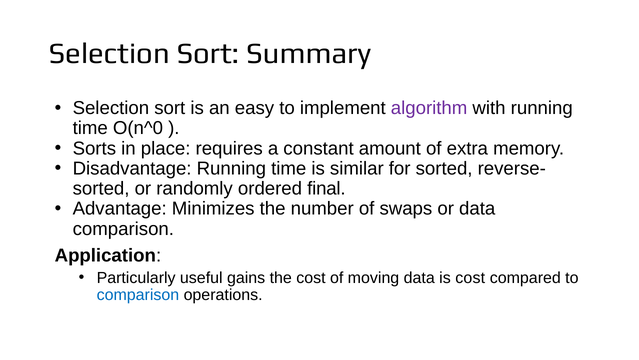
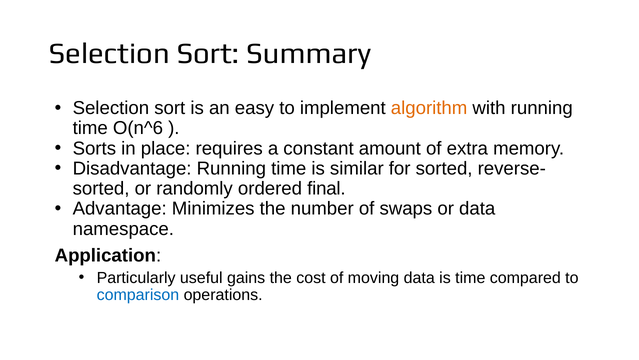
algorithm colour: purple -> orange (429, 108)
O(n^0: O(n^0 -> O(n^6 (138, 128)
comparison: comparison -> namespace (123, 229)
is cost: cost -> time (470, 277)
